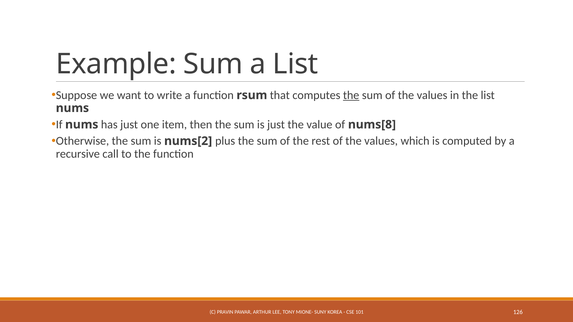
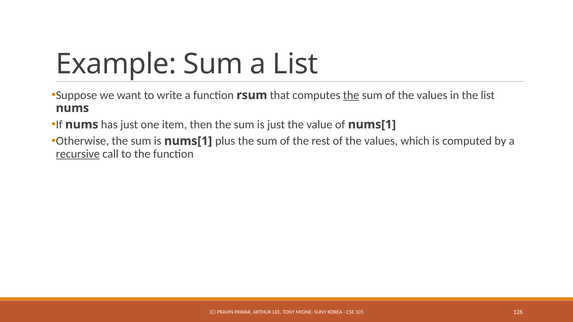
of nums[8: nums[8 -> nums[1 (372, 125)
is nums[2: nums[2 -> nums[1 (188, 141)
recursive underline: none -> present (78, 154)
